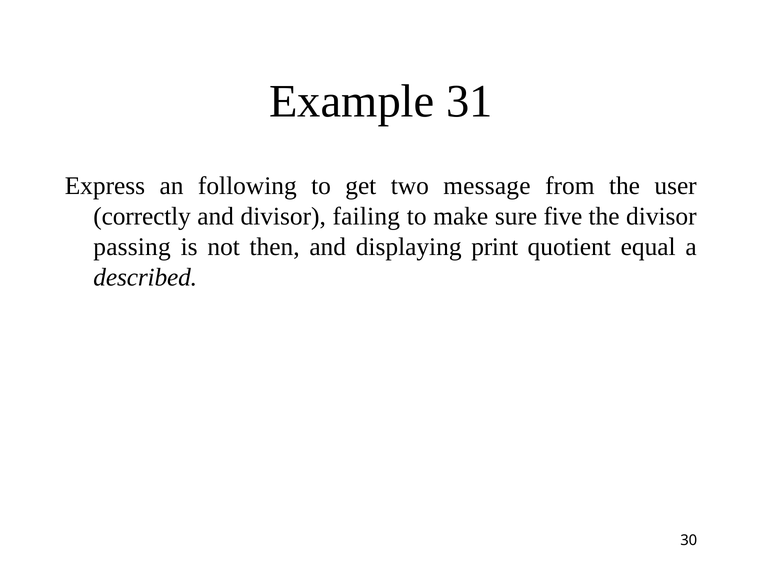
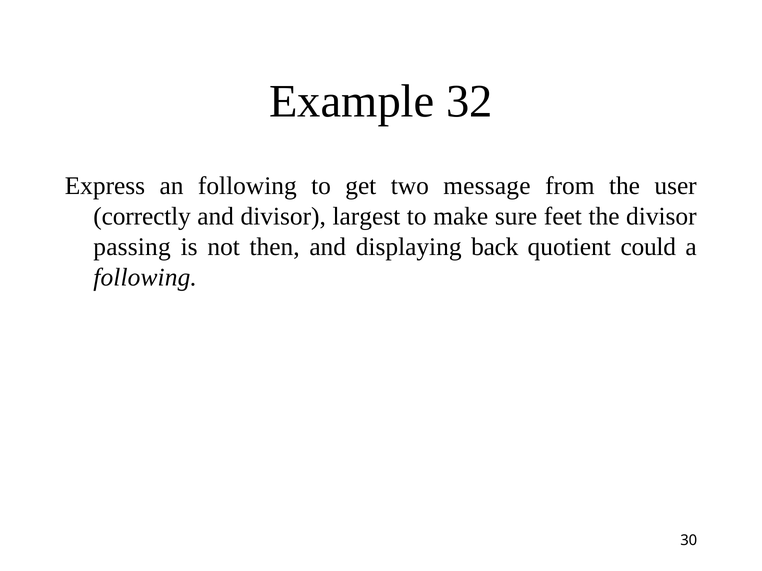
31: 31 -> 32 (469, 102)
failing: failing -> largest (366, 216)
five: five -> feet (563, 216)
print: print -> back (495, 247)
equal: equal -> could (648, 247)
described: described -> following (145, 277)
